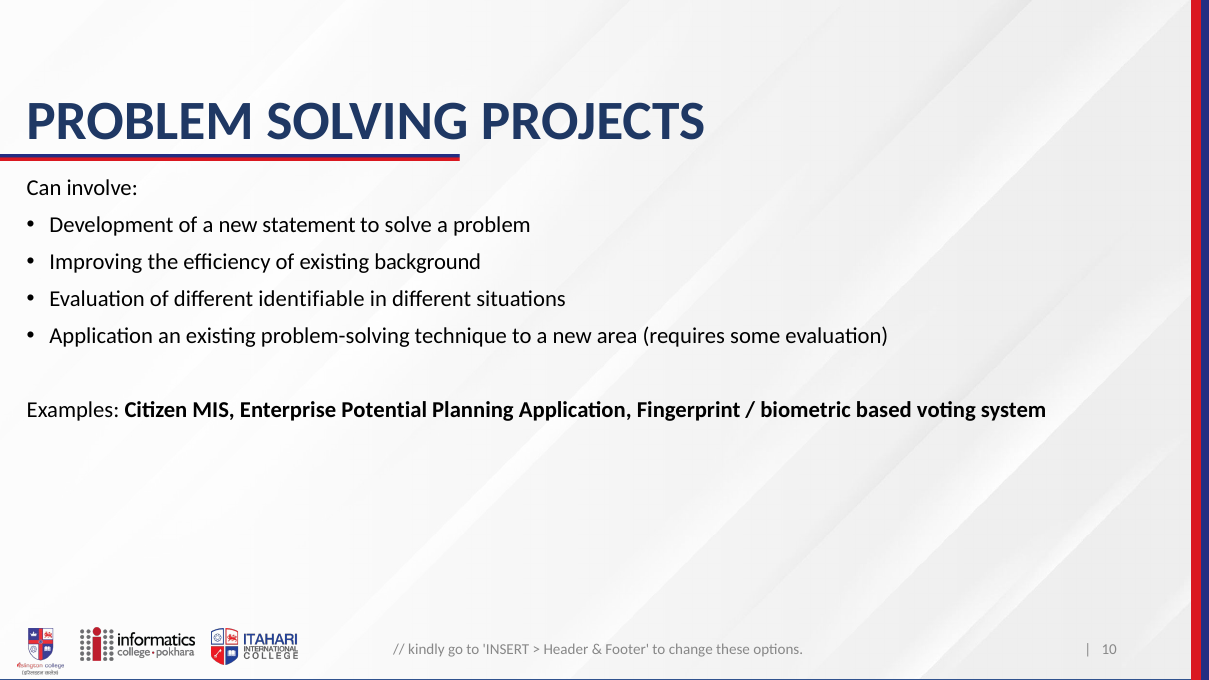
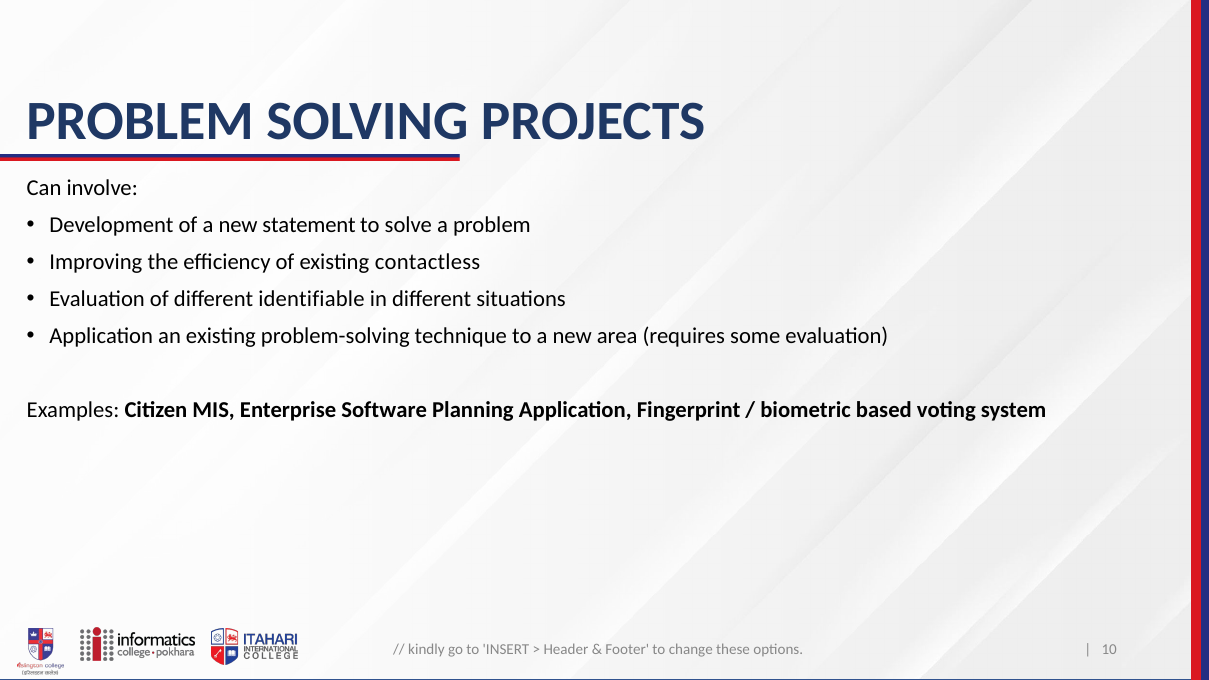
background: background -> contactless (428, 262)
Potential: Potential -> Software (384, 410)
